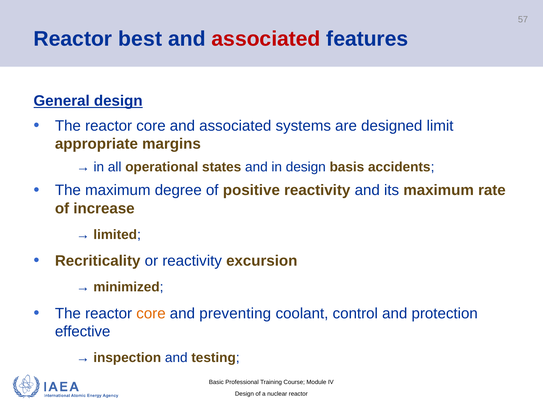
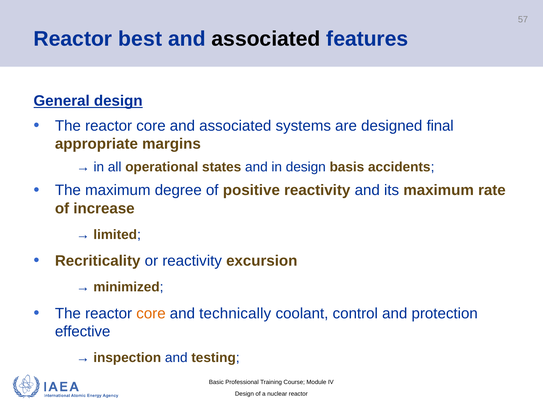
associated colour: red -> black (266, 39)
limit: limit -> final (440, 126)
preventing: preventing -> technically (235, 314)
